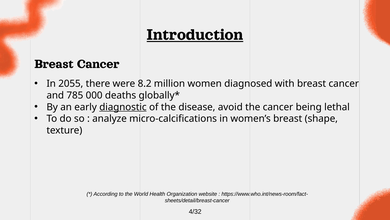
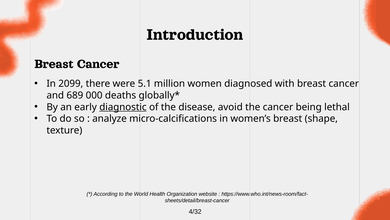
Introduction underline: present -> none (195, 34)
2055: 2055 -> 2099 (71, 83)
8.2: 8.2 -> 5.1 (145, 83)
785: 785 -> 689 (75, 95)
